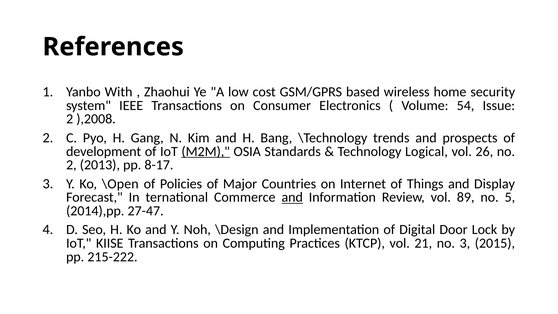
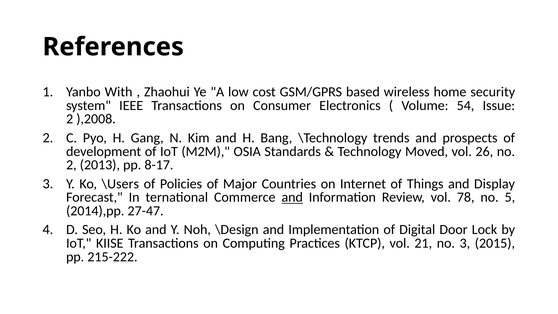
M2M underline: present -> none (206, 151)
Logical: Logical -> Moved (427, 151)
\Open: \Open -> \Users (120, 184)
89: 89 -> 78 (466, 197)
